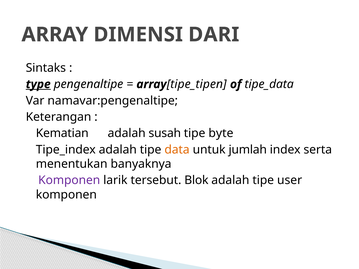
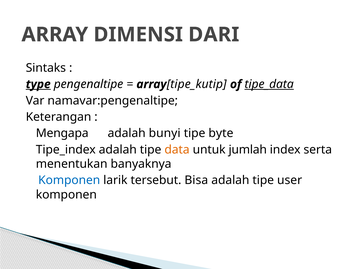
tipe_tipen: tipe_tipen -> tipe_kutip (197, 84)
tipe_data underline: none -> present (269, 84)
Kematian: Kematian -> Mengapa (62, 133)
susah: susah -> bunyi (165, 133)
Komponen colour: purple -> blue (69, 180)
Blok: Blok -> Bisa (196, 180)
